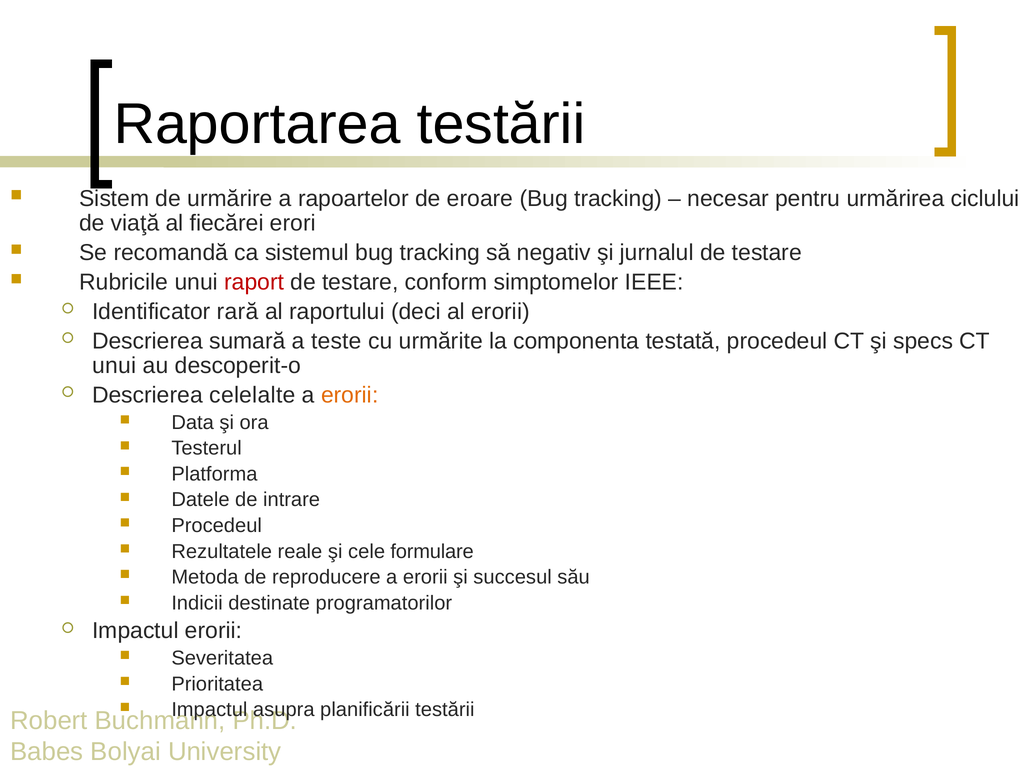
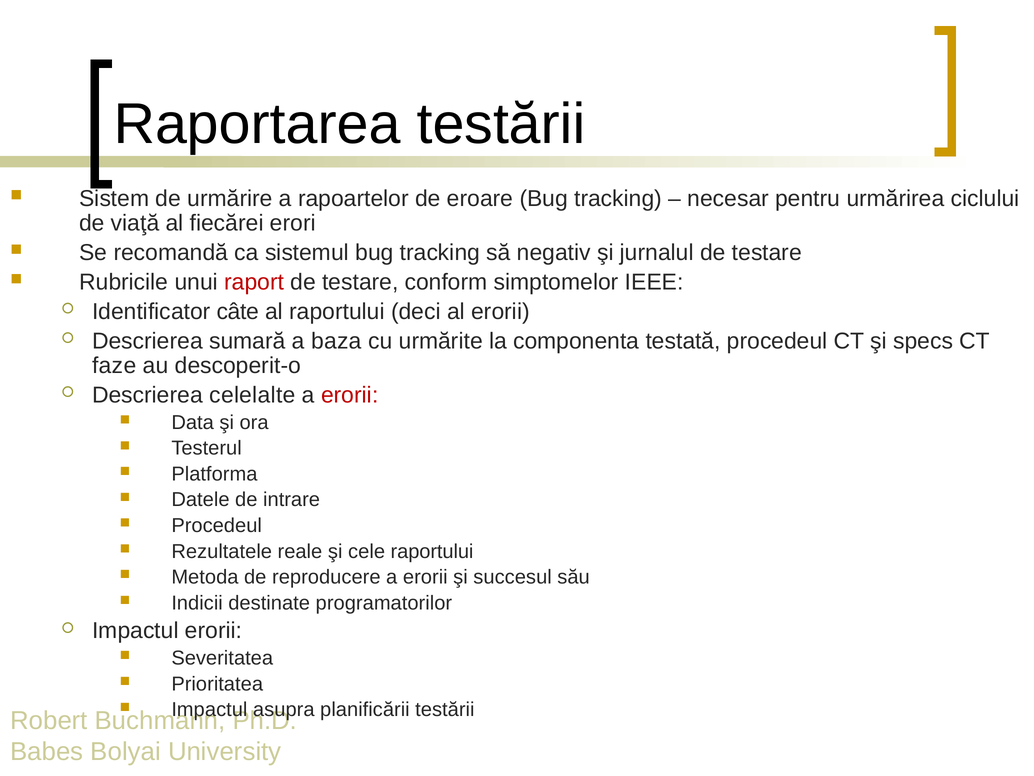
rară: rară -> câte (238, 311)
teste: teste -> baza (336, 341)
unui: unui -> faze (114, 366)
erorii colour: orange -> red (350, 395)
cele formulare: formulare -> raportului (432, 551)
